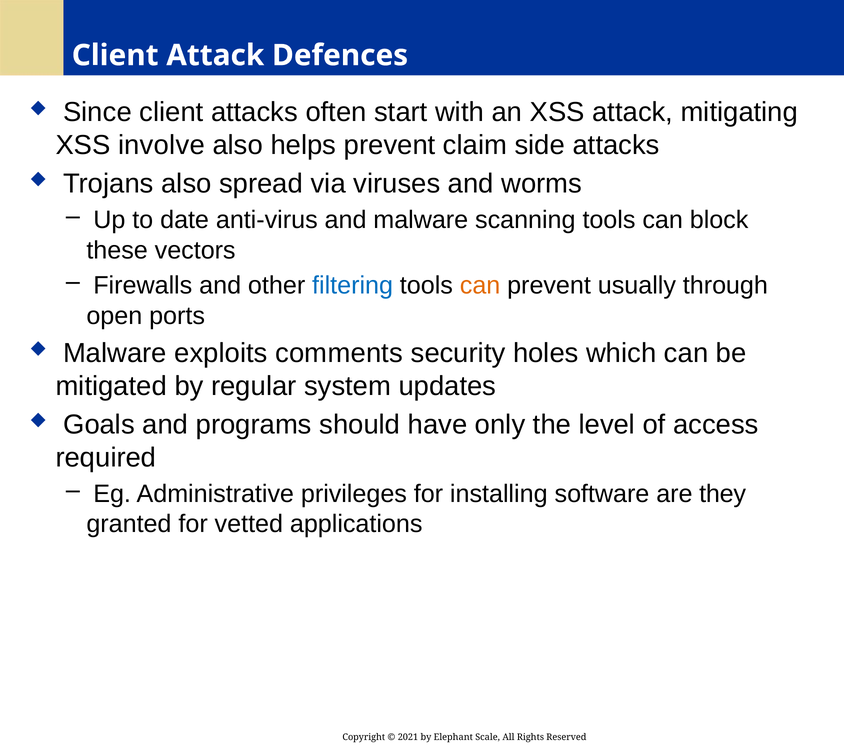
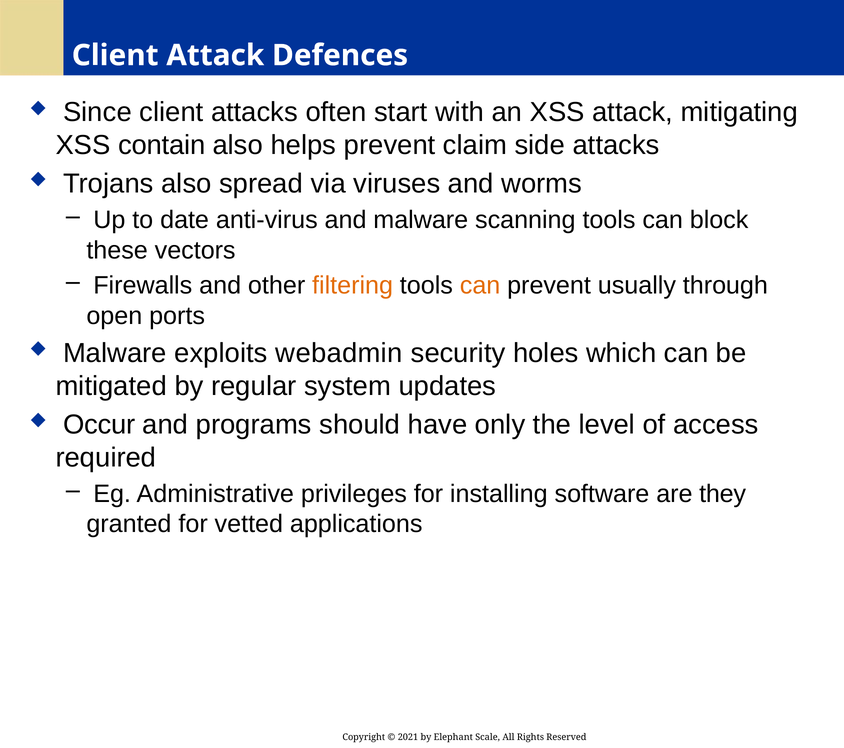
involve: involve -> contain (162, 145)
filtering colour: blue -> orange (353, 285)
comments: comments -> webadmin (339, 353)
Goals: Goals -> Occur (99, 424)
